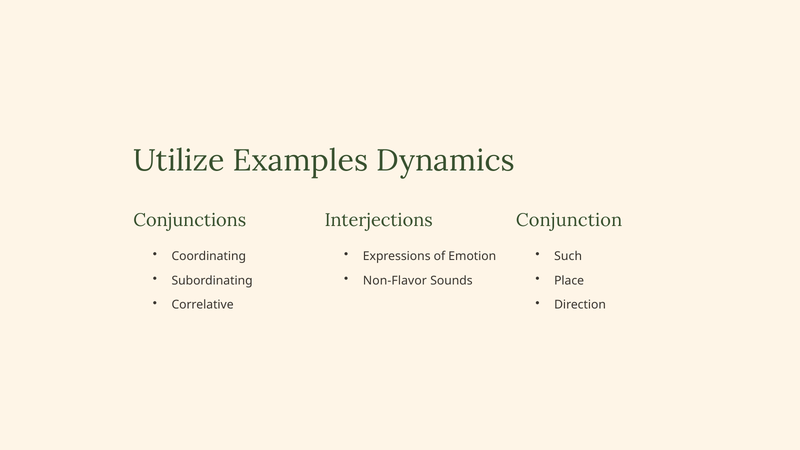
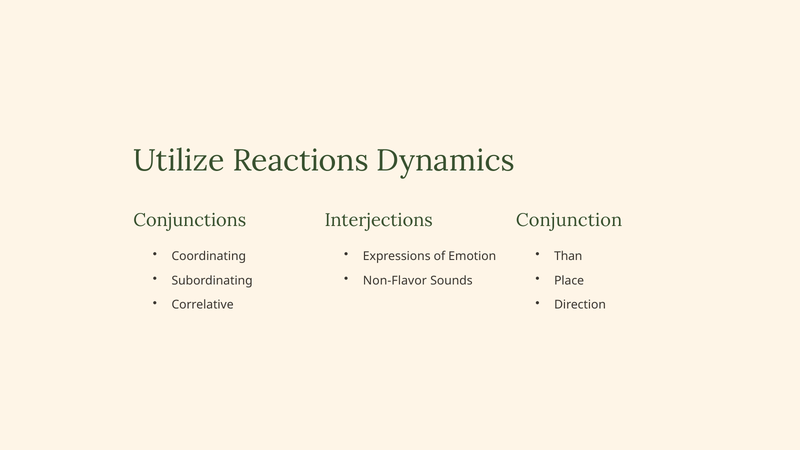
Examples: Examples -> Reactions (301, 161)
Such: Such -> Than (568, 256)
